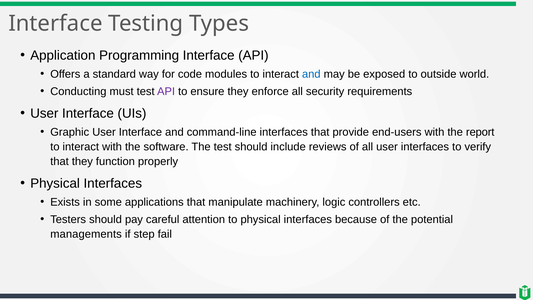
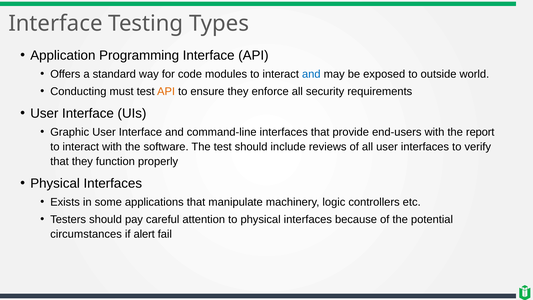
API colour: purple -> orange (166, 91)
managements: managements -> circumstances (86, 234)
step: step -> alert (144, 234)
